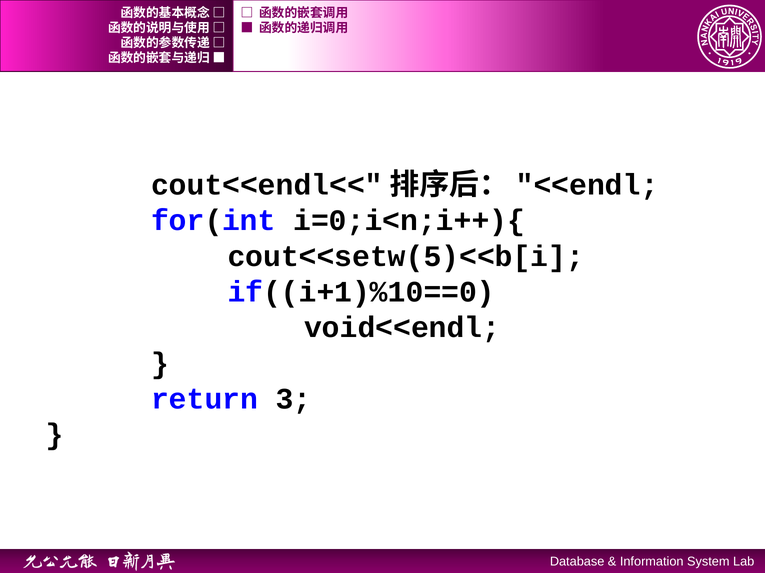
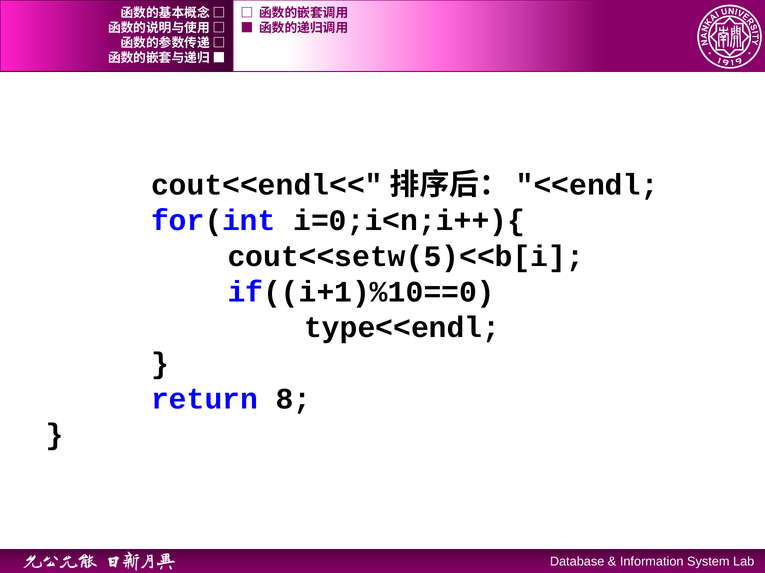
void<<endl: void<<endl -> type<<endl (402, 328)
3: 3 -> 8 (293, 399)
